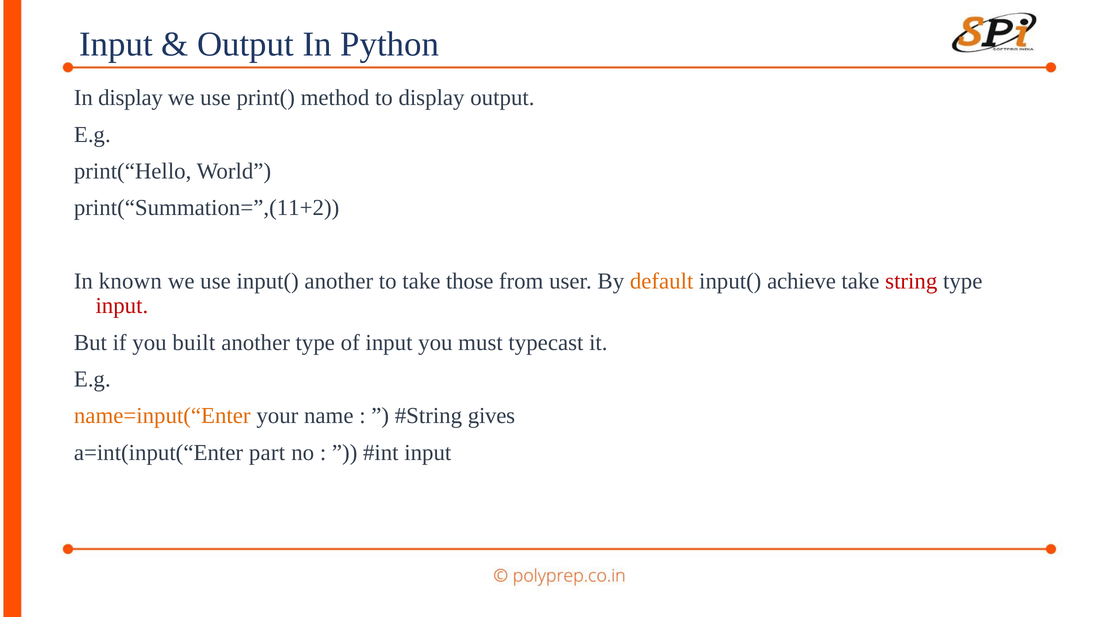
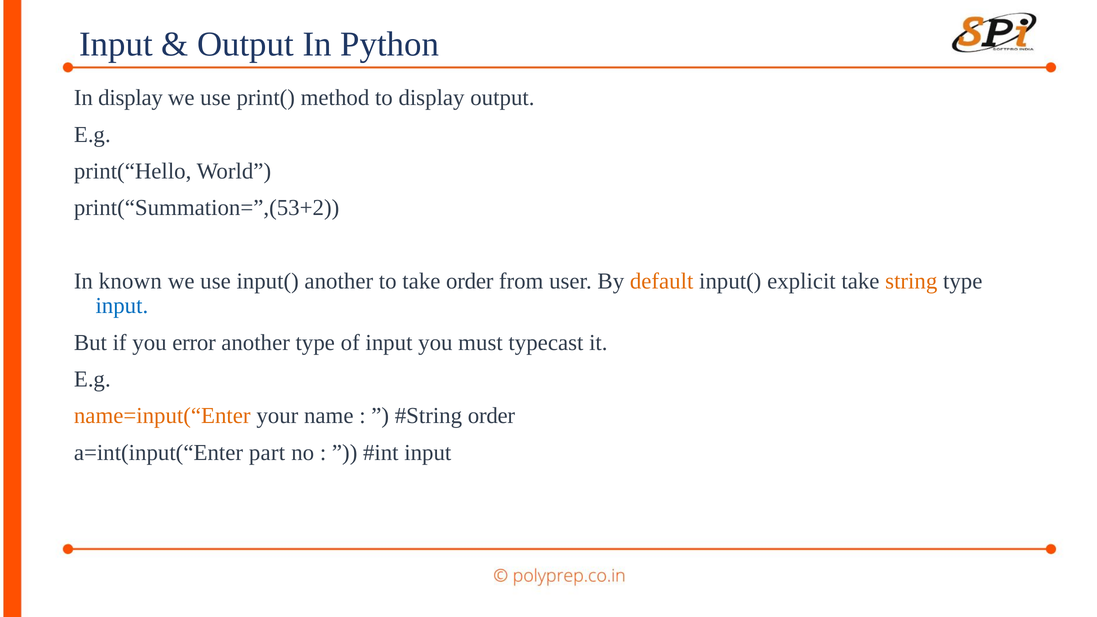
print(“Summation=”,(11+2: print(“Summation=”,(11+2 -> print(“Summation=”,(53+2 (207, 208)
take those: those -> order (470, 281)
achieve: achieve -> explicit (801, 281)
string colour: red -> orange (911, 281)
input colour: red -> blue (122, 306)
built: built -> error (194, 343)
gives: gives -> order (491, 416)
